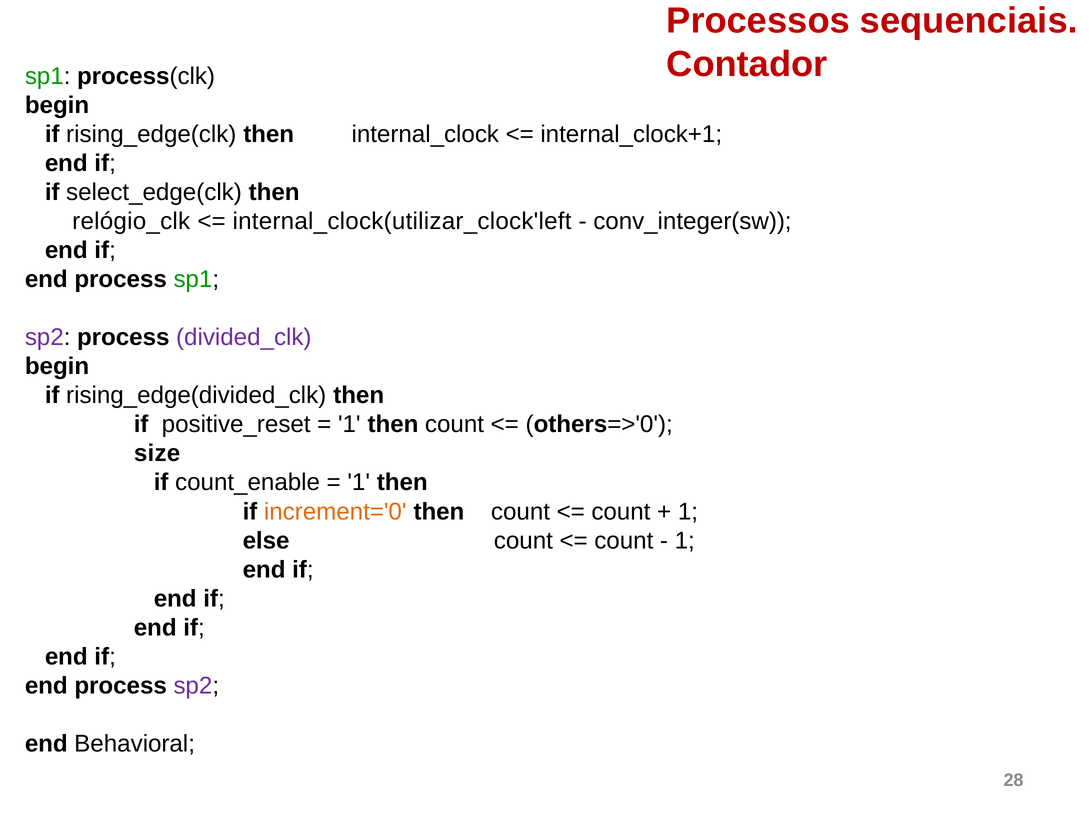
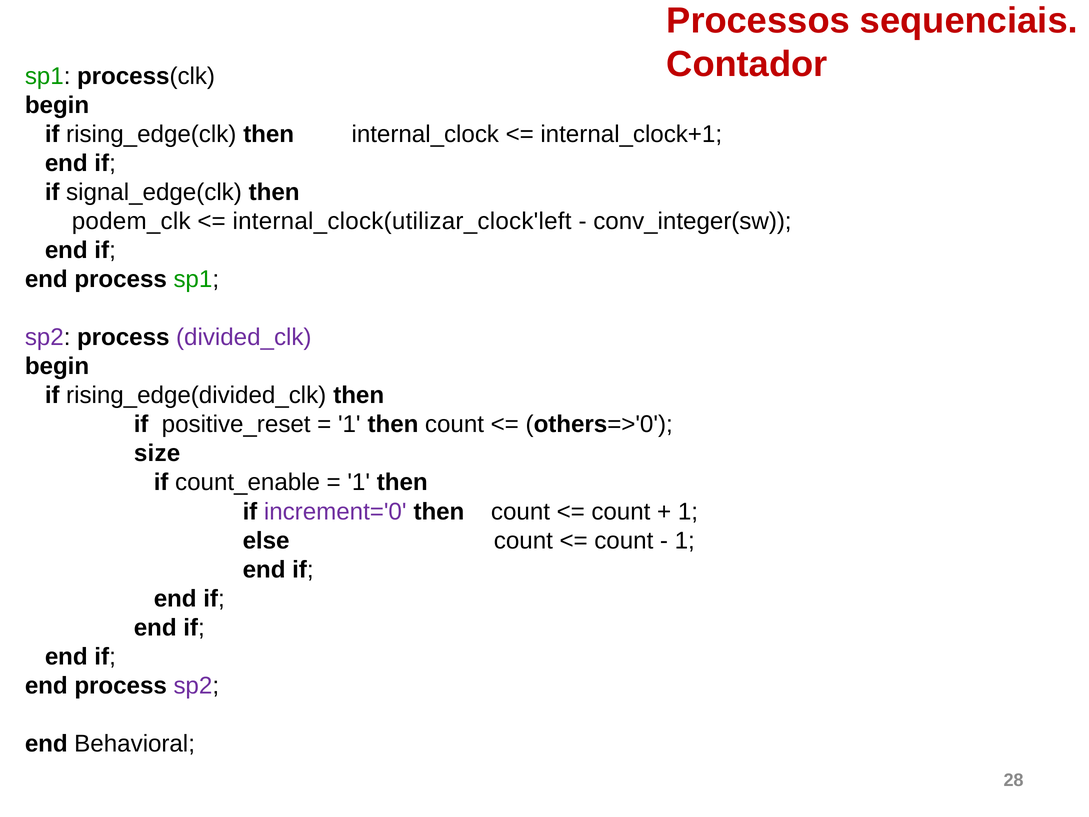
select_edge(clk: select_edge(clk -> signal_edge(clk (154, 192)
relógio_clk: relógio_clk -> podem_clk (131, 221)
increment='0 colour: orange -> purple (335, 511)
